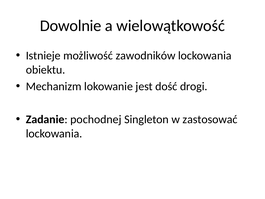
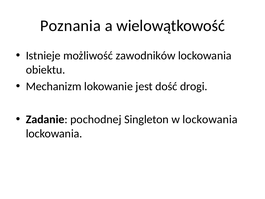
Dowolnie: Dowolnie -> Poznania (70, 26)
w zastosować: zastosować -> lockowania (210, 119)
